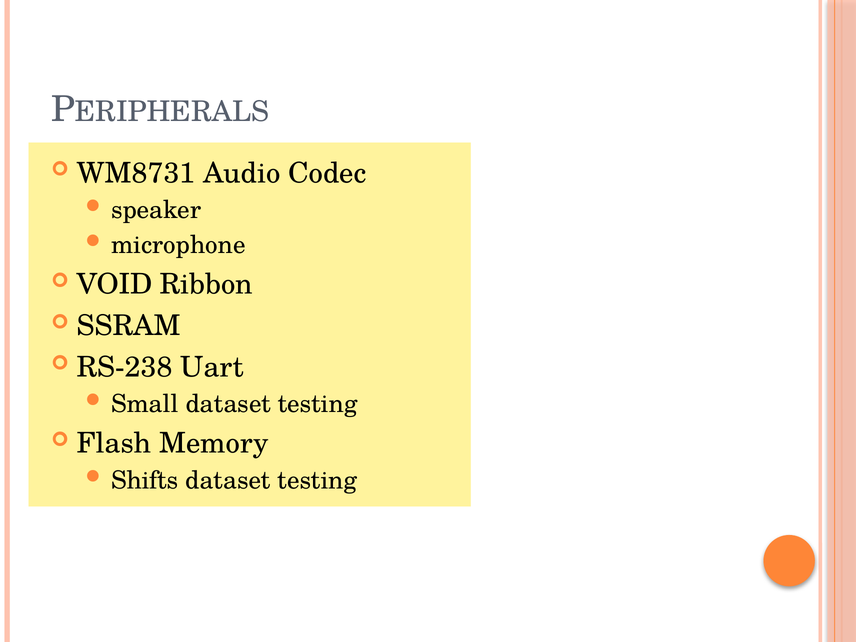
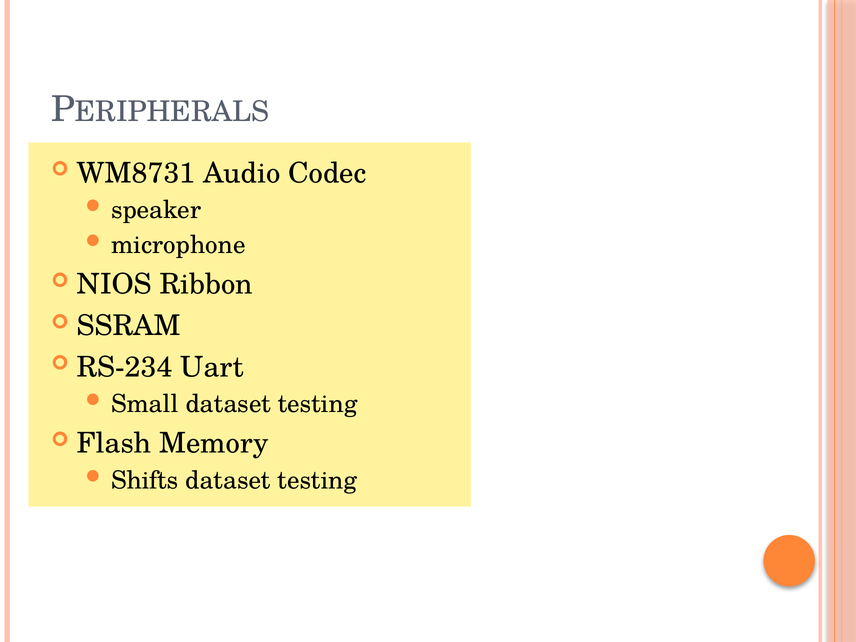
VOID: VOID -> NIOS (114, 284)
RS-238: RS-238 -> RS-234 (125, 367)
